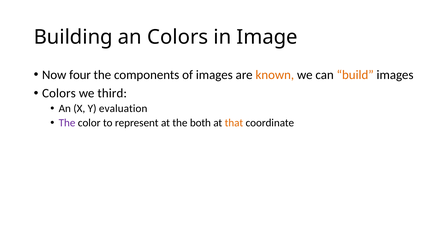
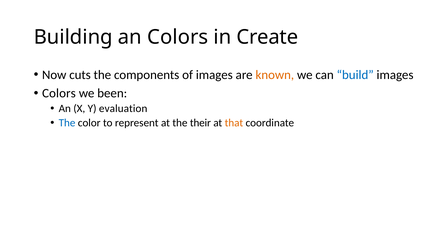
Image: Image -> Create (267, 37)
four: four -> cuts (80, 75)
build colour: orange -> blue (355, 75)
third: third -> been (112, 93)
The colour: purple -> blue (67, 123)
both: both -> their (200, 123)
